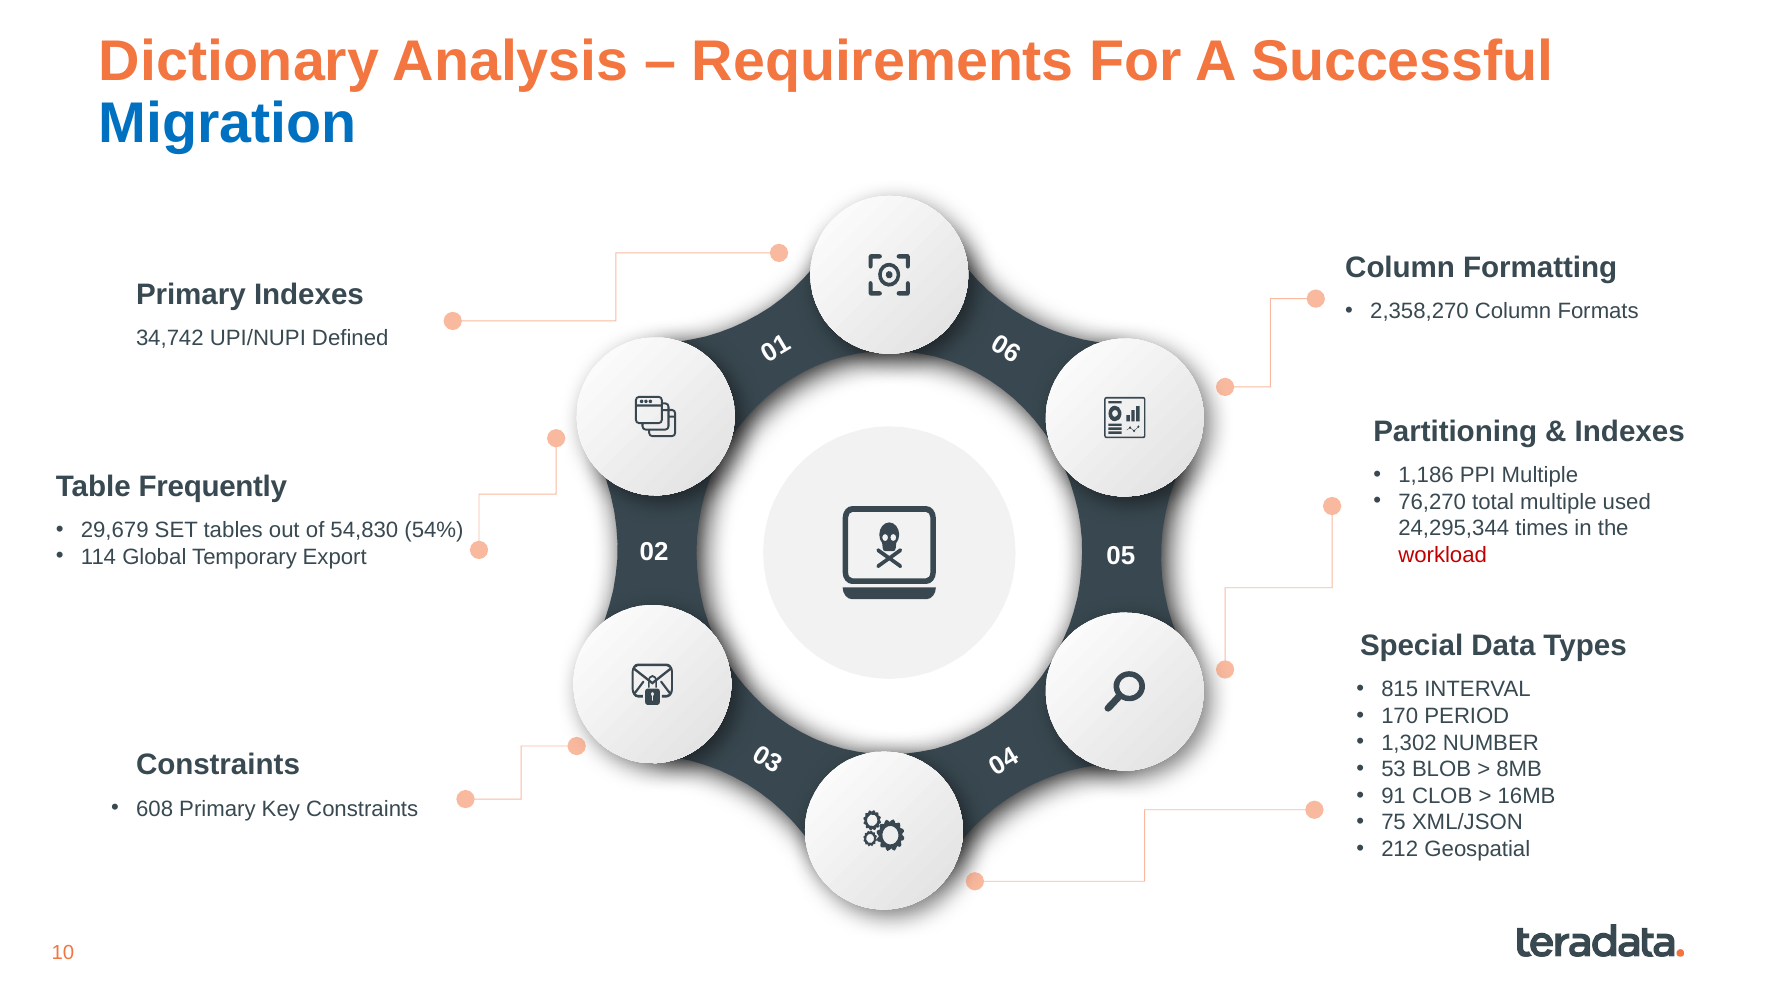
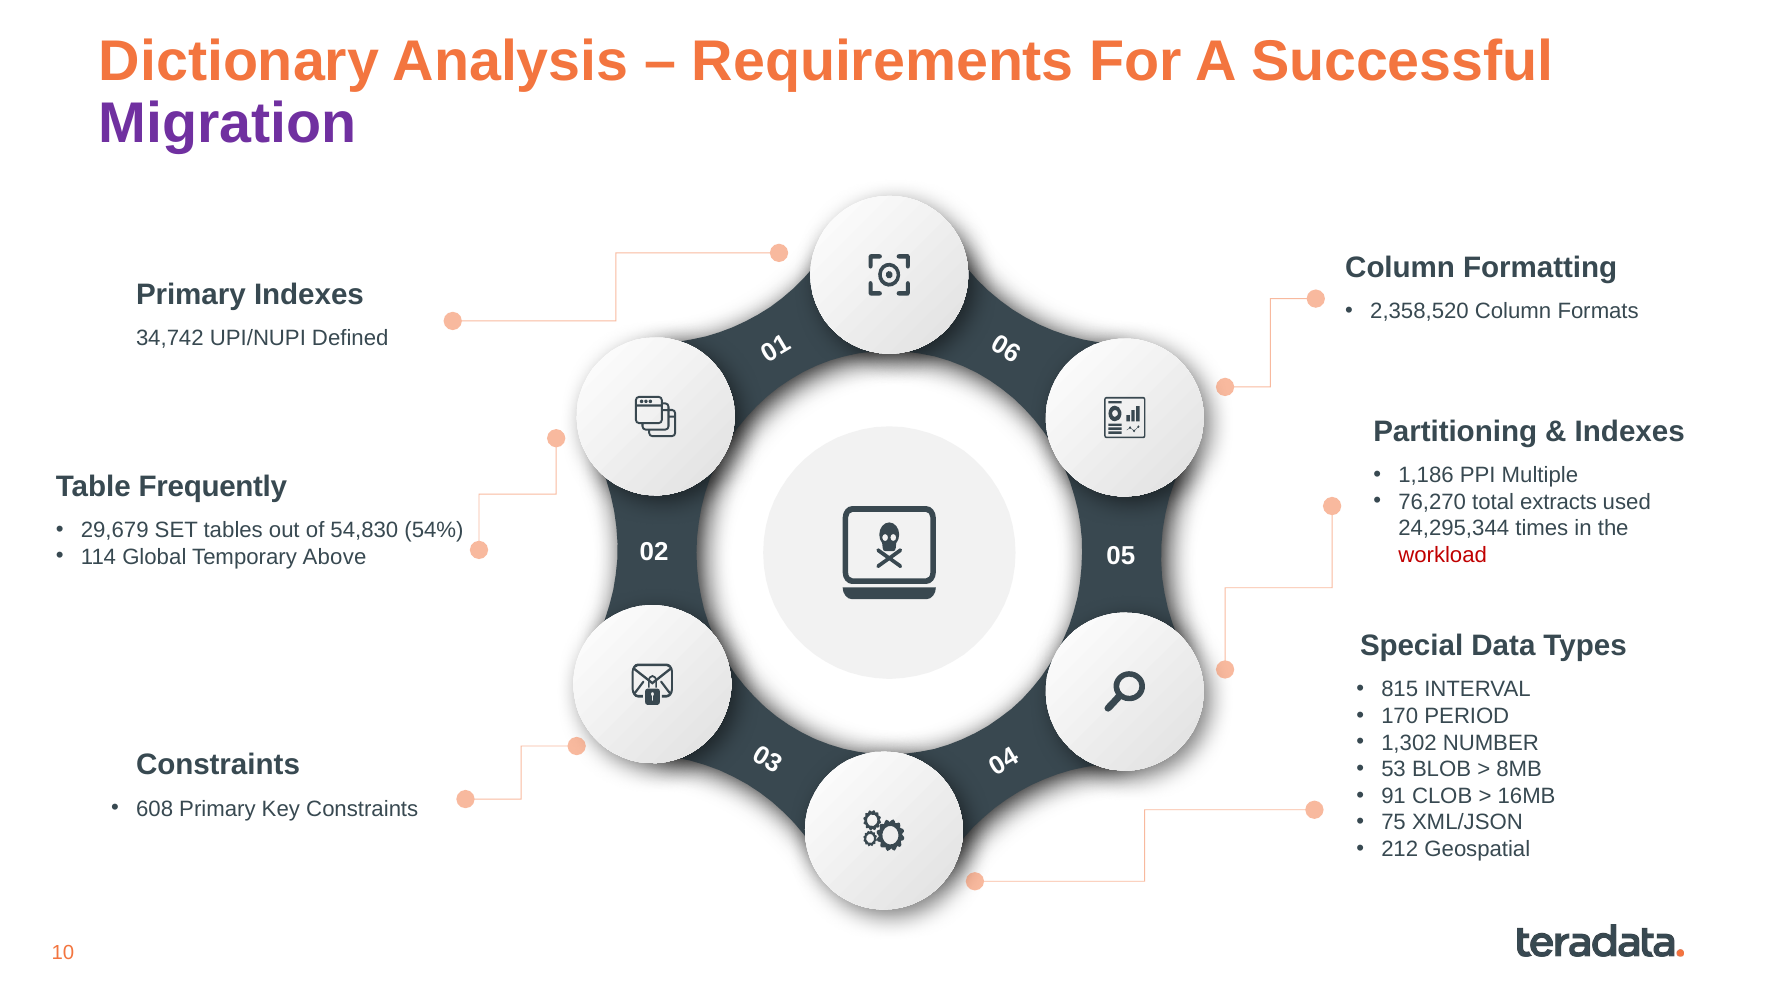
Migration colour: blue -> purple (228, 124)
2,358,270: 2,358,270 -> 2,358,520 (1419, 311)
total multiple: multiple -> extracts (1559, 502)
Export: Export -> Above (335, 557)
